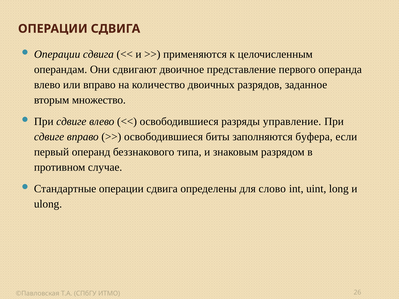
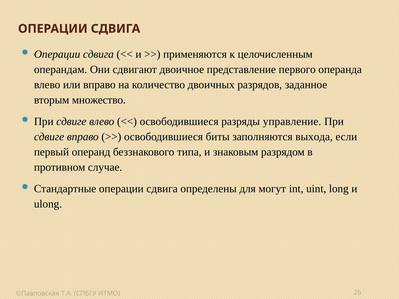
буфера: буфера -> выхода (314, 137)
слово: слово -> могут (272, 189)
